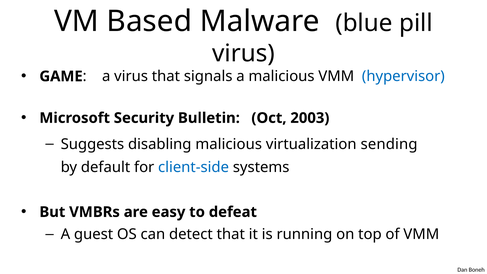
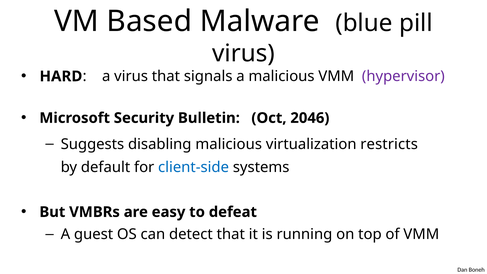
GAME: GAME -> HARD (61, 76)
hypervisor colour: blue -> purple (403, 76)
2003: 2003 -> 2046 (310, 118)
sending: sending -> restricts (389, 144)
